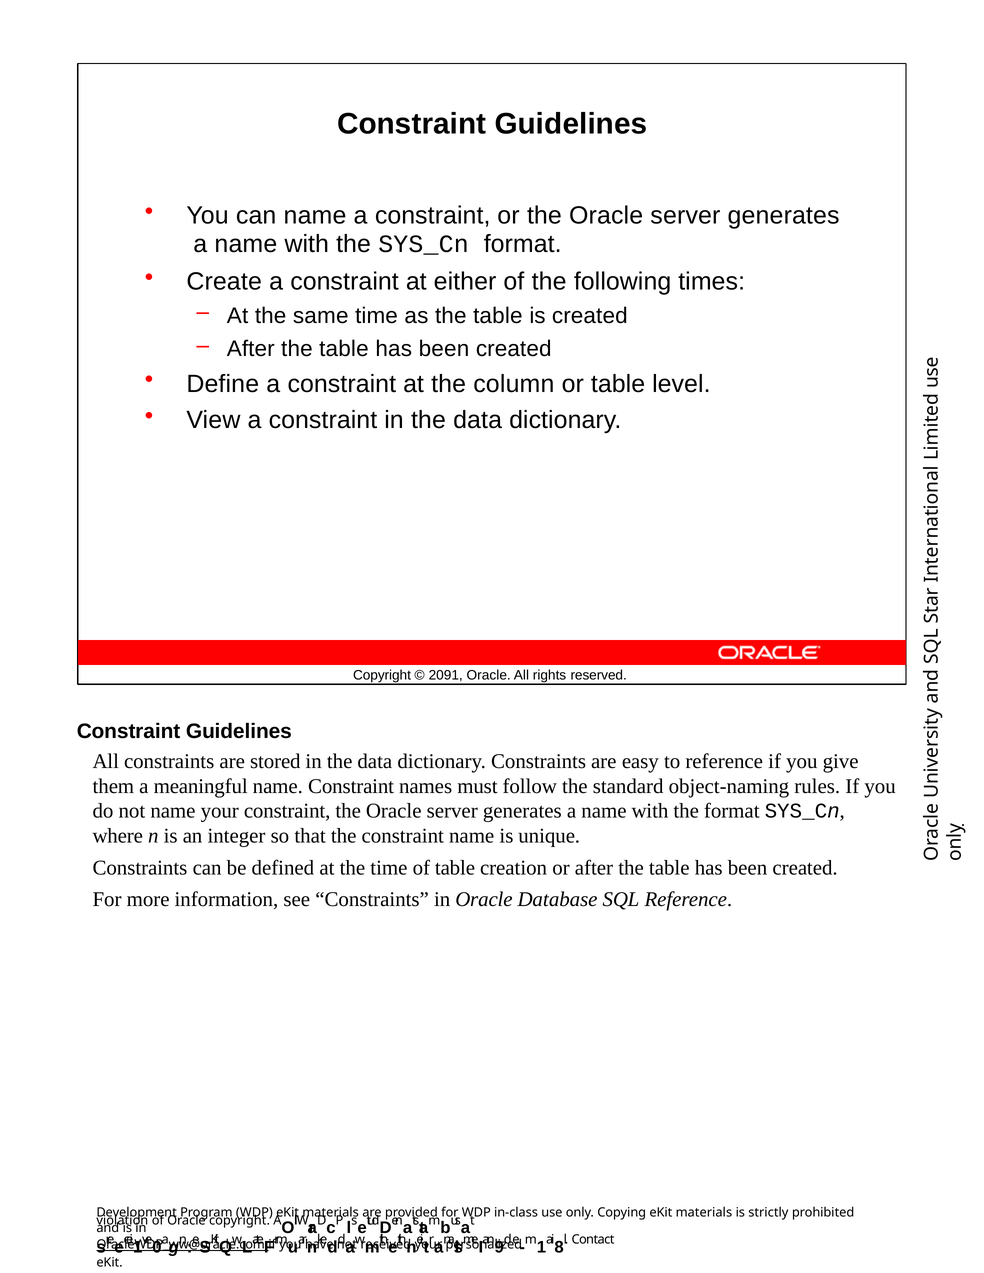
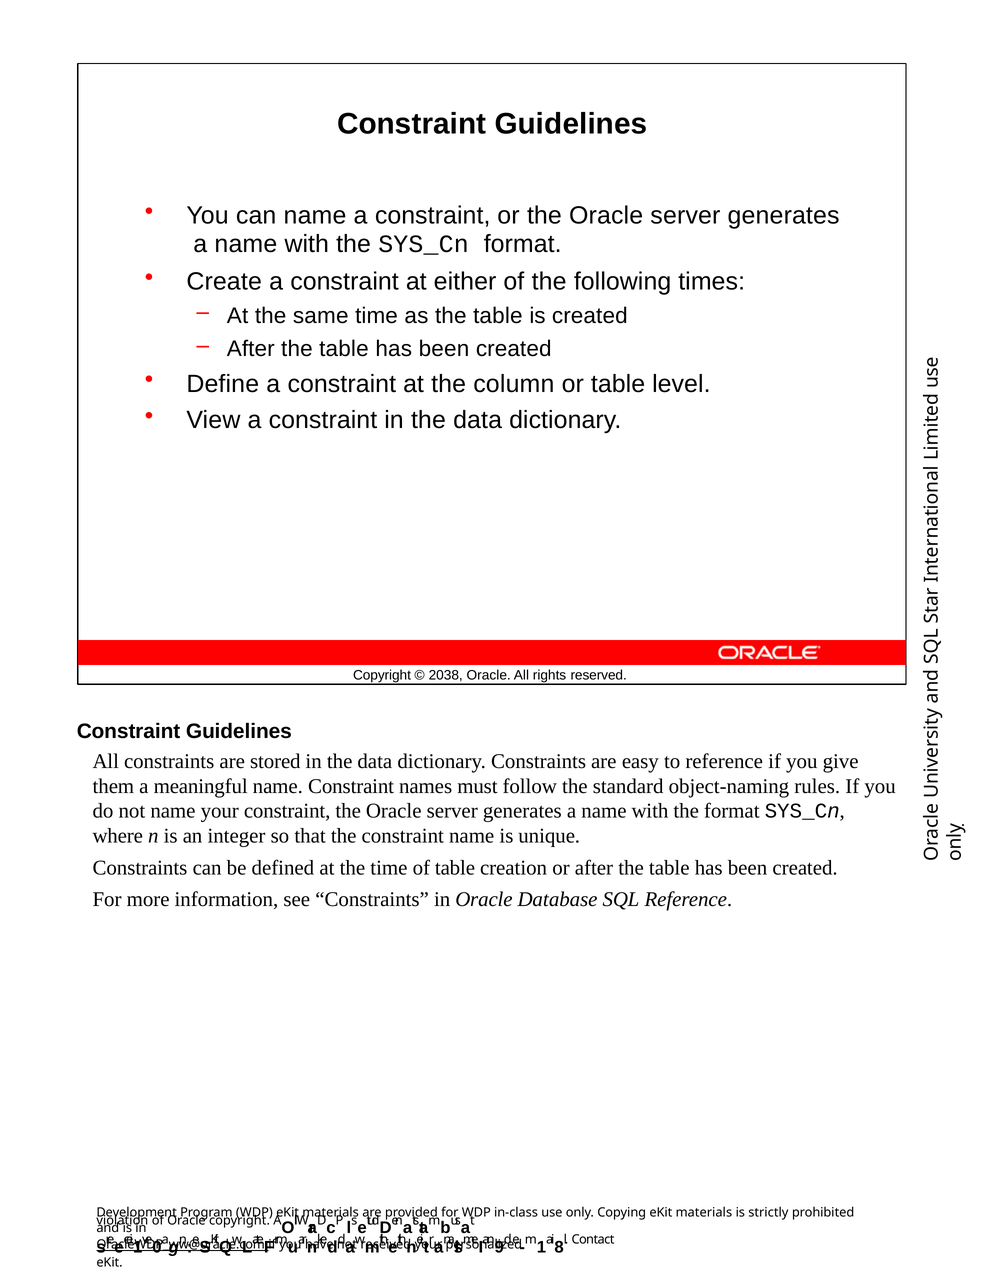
2091: 2091 -> 2038 (446, 676)
